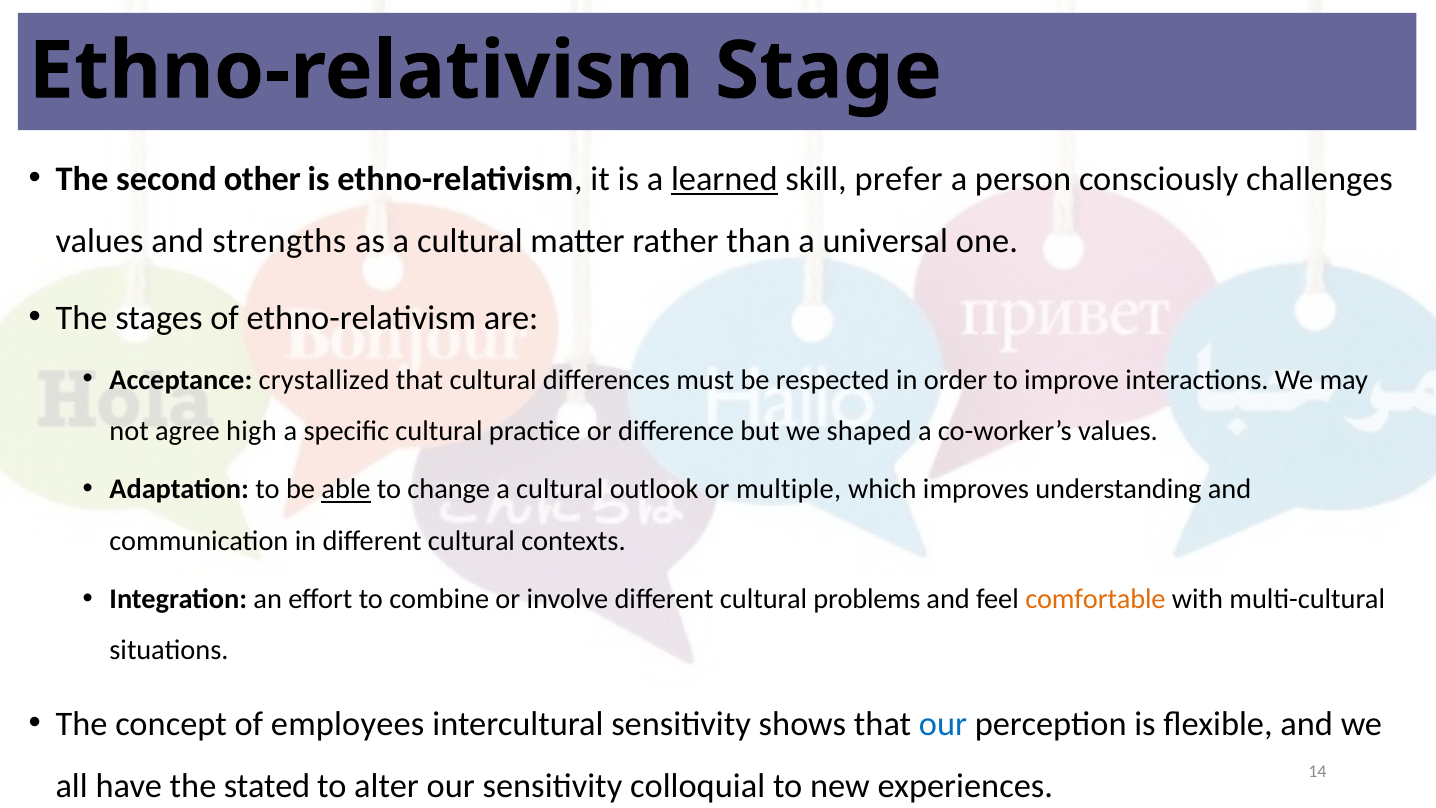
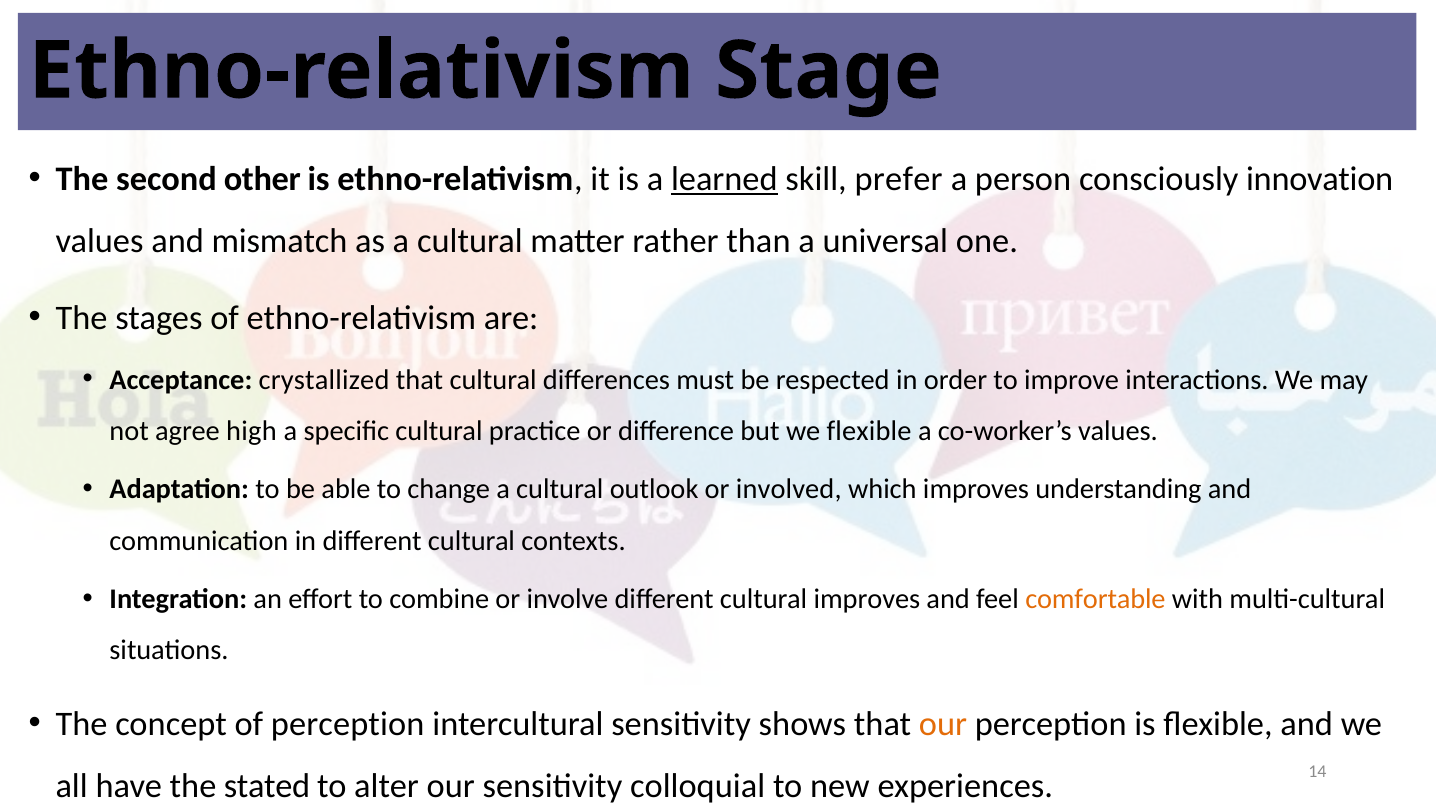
challenges: challenges -> innovation (1320, 179)
strengths: strengths -> mismatch (279, 241)
we shaped: shaped -> flexible (869, 431)
able underline: present -> none (346, 489)
multiple: multiple -> involved (789, 489)
cultural problems: problems -> improves (867, 599)
of employees: employees -> perception (348, 724)
our colour: blue -> orange (943, 724)
